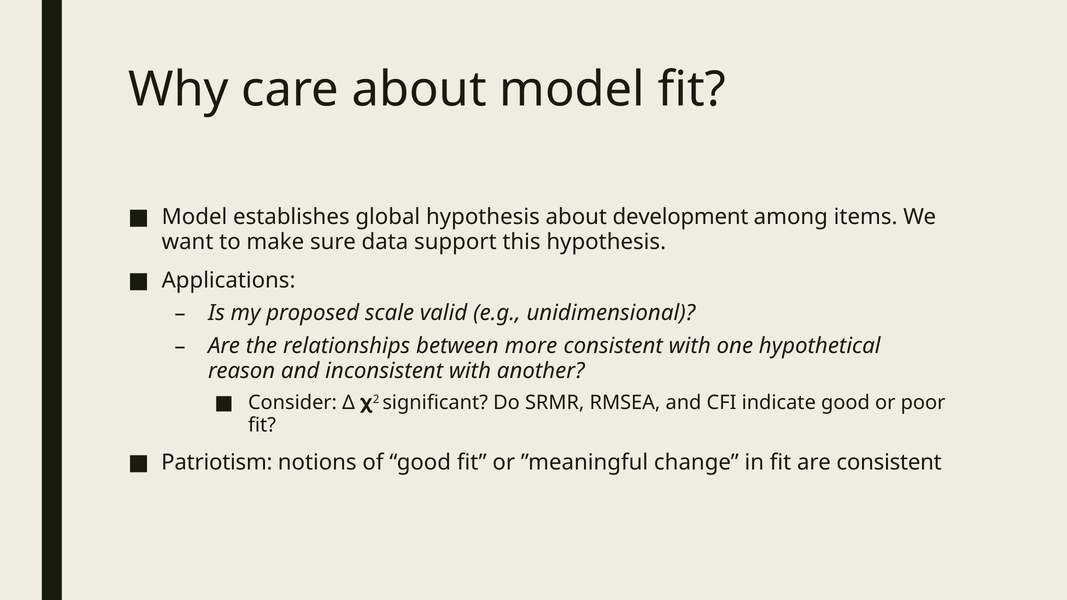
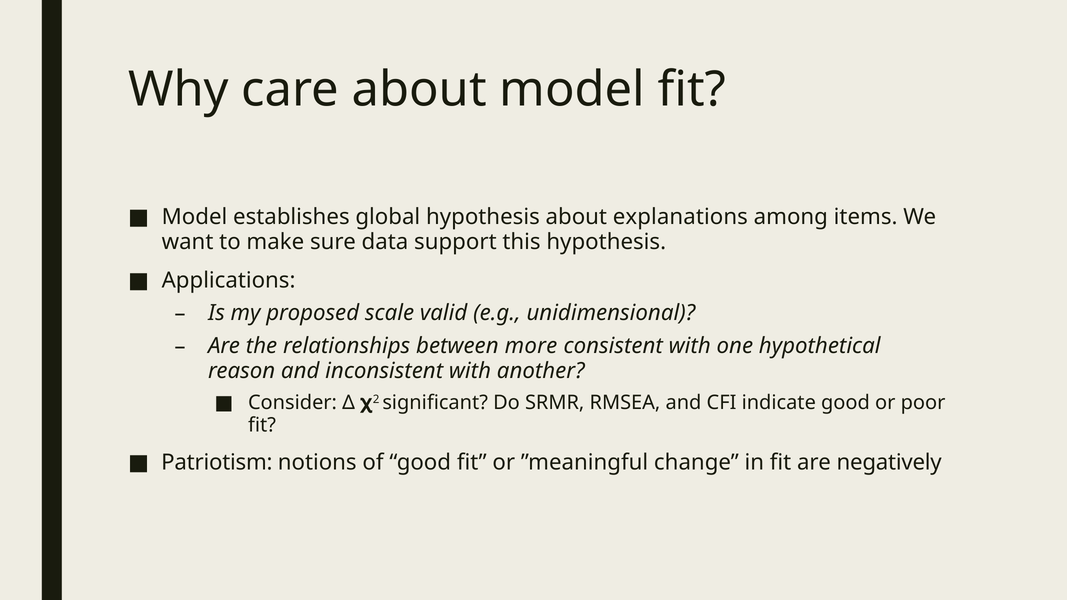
development: development -> explanations (680, 217)
are consistent: consistent -> negatively (889, 462)
